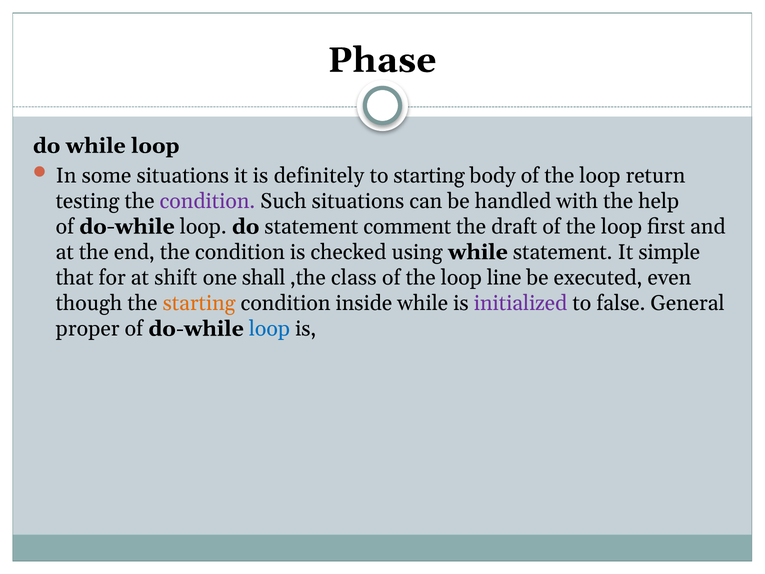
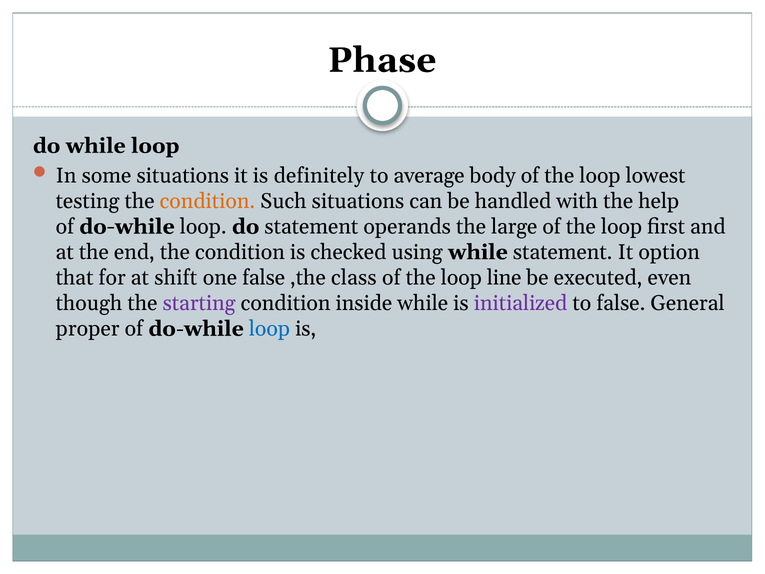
to starting: starting -> average (429, 176)
return: return -> lowest (656, 176)
condition colour: purple -> orange (207, 201)
comment: comment -> operands (407, 227)
draft: draft -> large (514, 227)
simple: simple -> option (669, 252)
one shall: shall -> false (264, 278)
starting colour: orange -> purple (199, 303)
